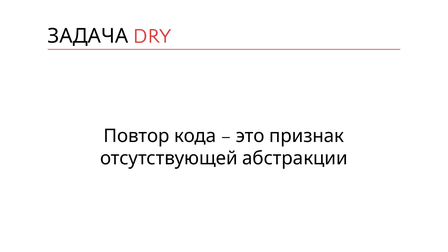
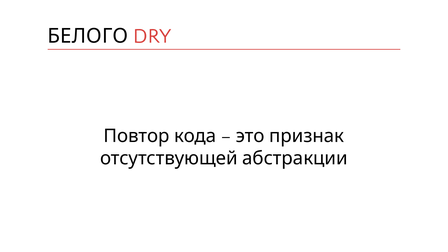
ЗАДАЧА: ЗАДАЧА -> БЕЛОГО (88, 36)
